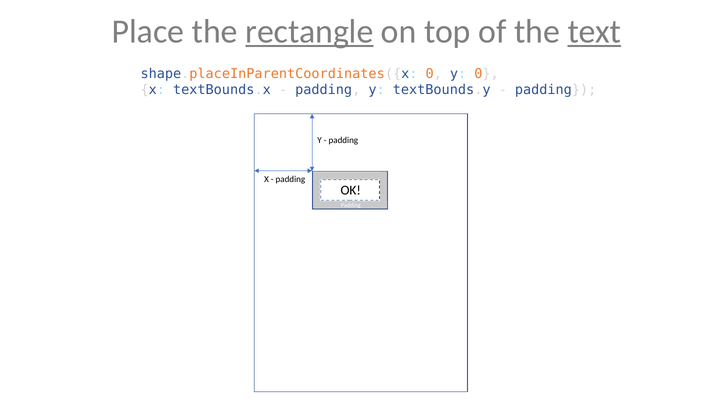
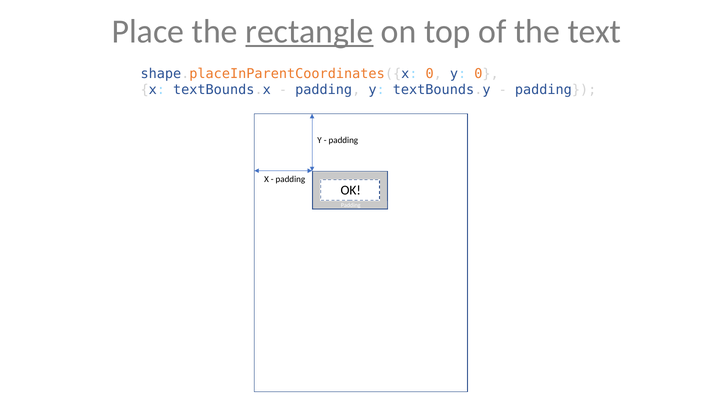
text underline: present -> none (594, 32)
